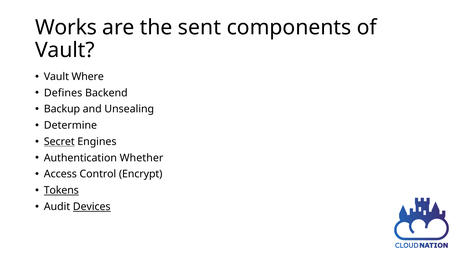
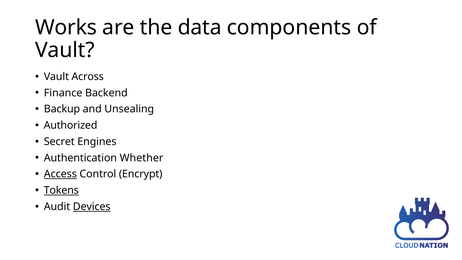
sent: sent -> data (200, 27)
Where: Where -> Across (88, 77)
Defines: Defines -> Finance (63, 93)
Determine: Determine -> Authorized (71, 125)
Secret underline: present -> none (59, 142)
Access underline: none -> present (60, 174)
